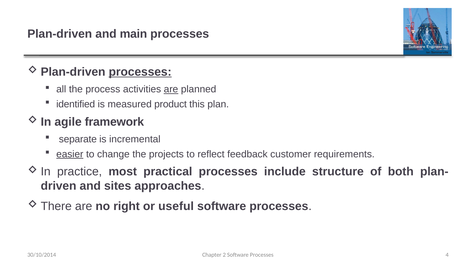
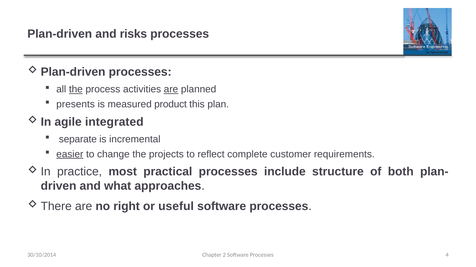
main: main -> risks (133, 34)
processes underline: present -> none (140, 72)
the underline: none -> present (76, 90)
identified: identified -> presents (76, 105)
framework: framework -> integrated (114, 122)
feedback: feedback -> complete (247, 155)
sites: sites -> what (118, 187)
